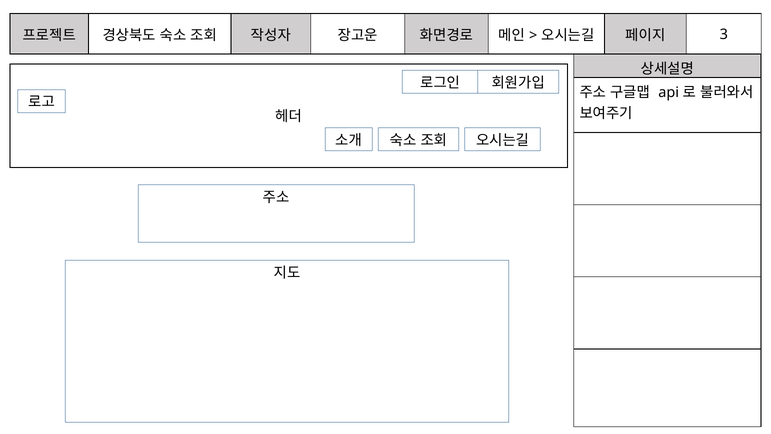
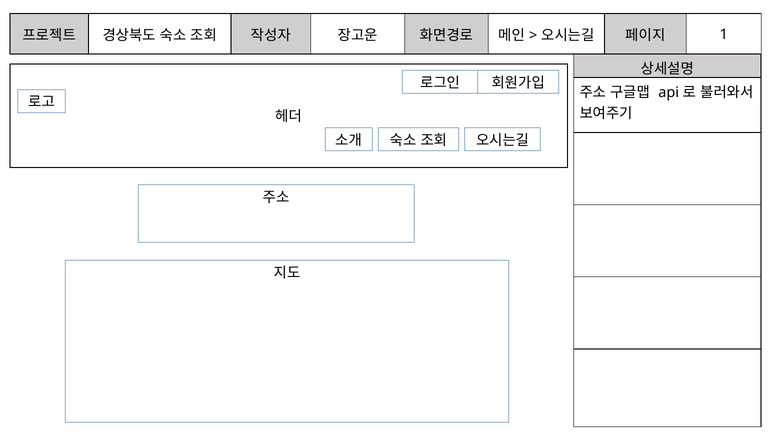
3: 3 -> 1 (724, 35)
